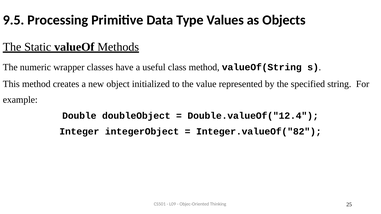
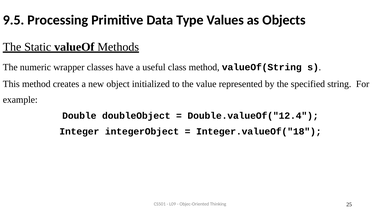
Integer.valueOf("82: Integer.valueOf("82 -> Integer.valueOf("18 (259, 132)
